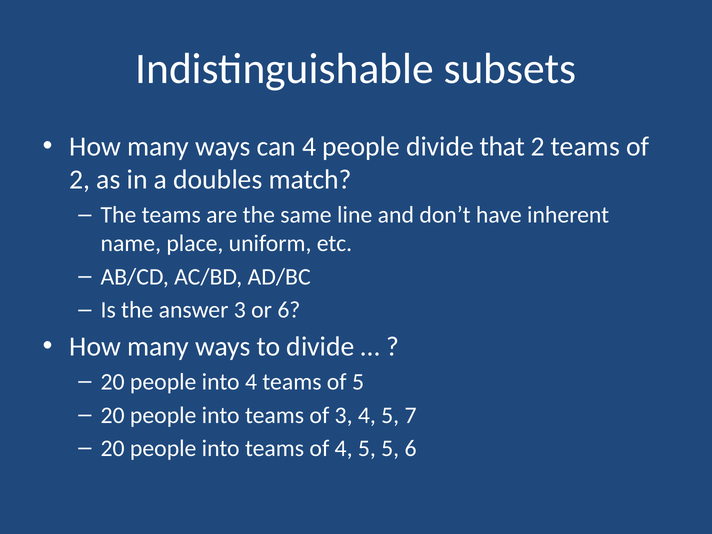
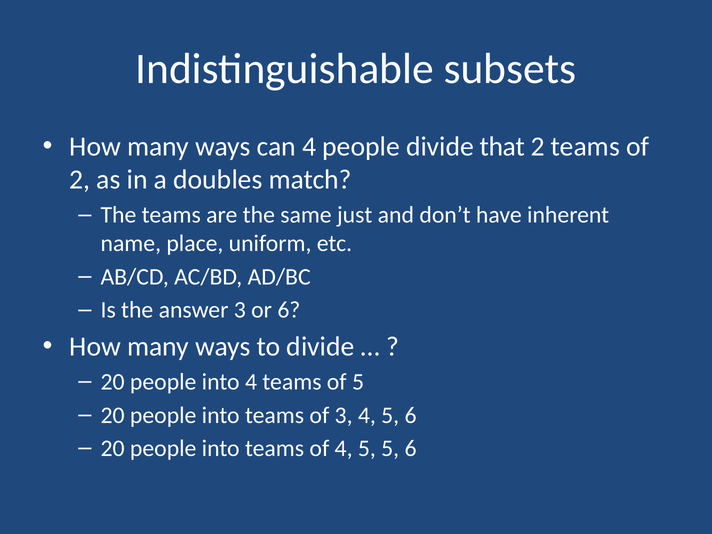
line: line -> just (355, 215)
4 5 7: 7 -> 6 (411, 415)
